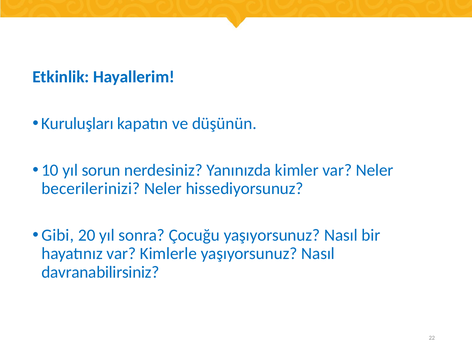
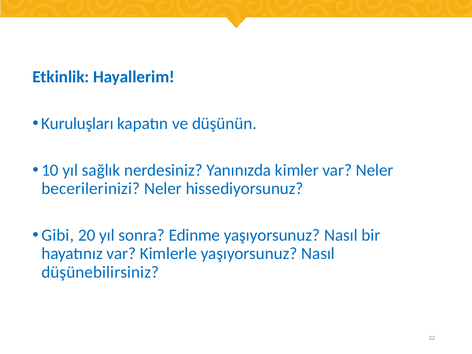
sorun: sorun -> sağlık (101, 170)
Çocuğu: Çocuğu -> Edinme (194, 235)
davranabilirsiniz: davranabilirsiniz -> düşünebilirsiniz (100, 272)
